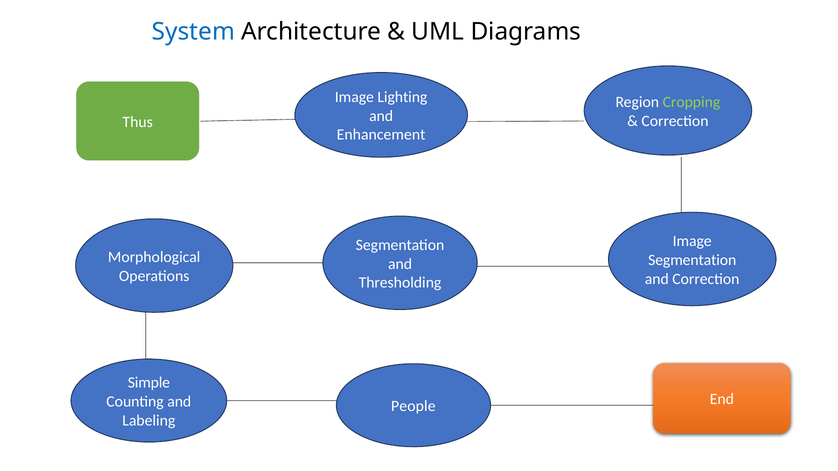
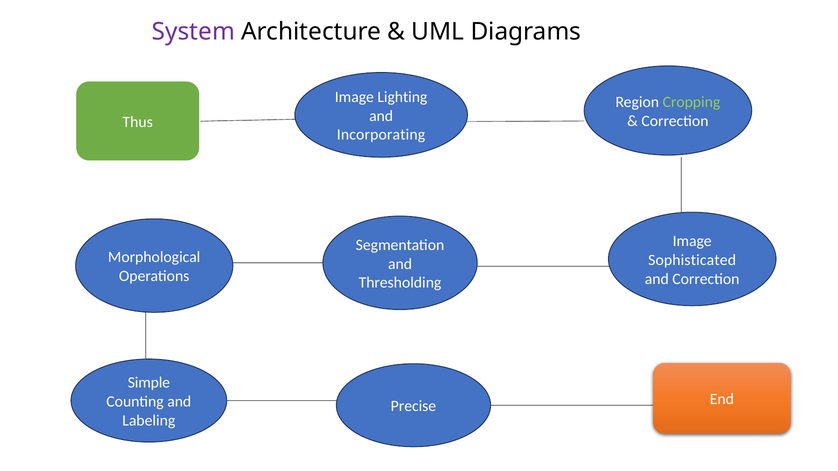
System colour: blue -> purple (193, 32)
Enhancement: Enhancement -> Incorporating (381, 135)
Segmentation: Segmentation -> Sophisticated (692, 260)
People: People -> Precise (413, 407)
